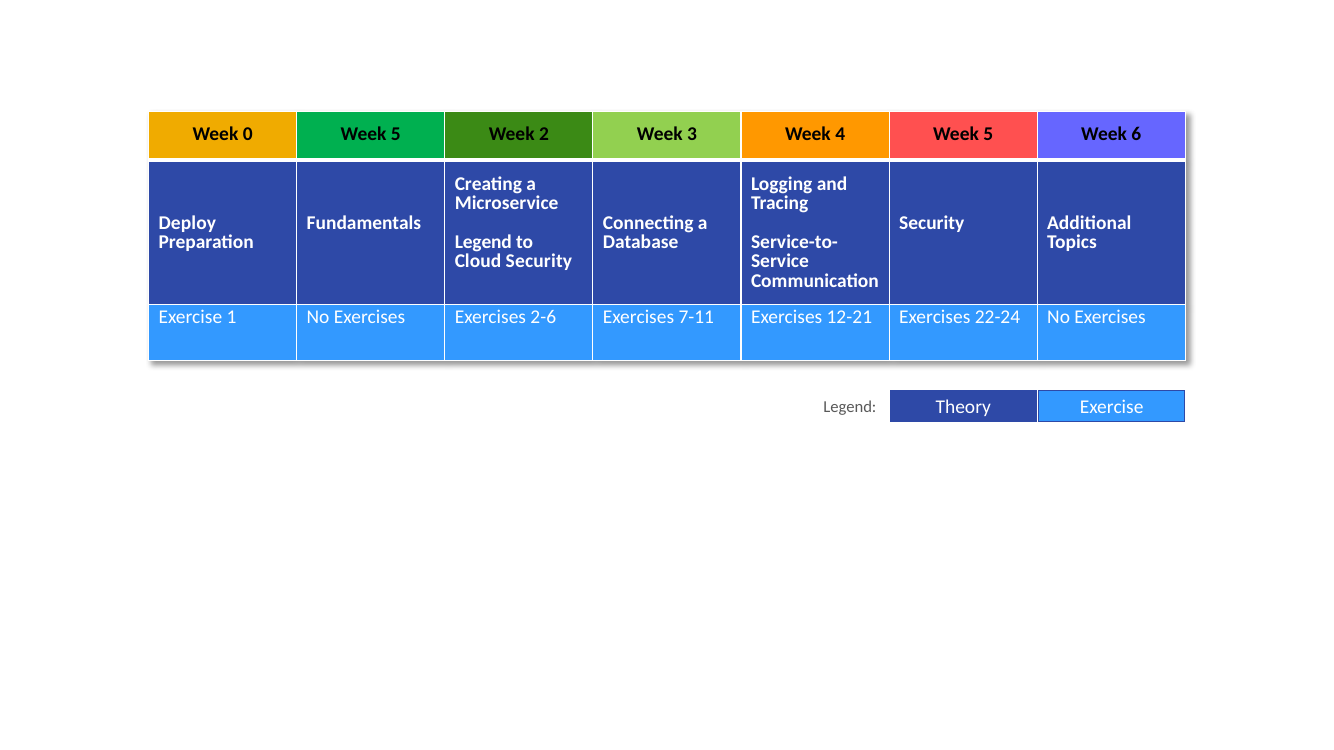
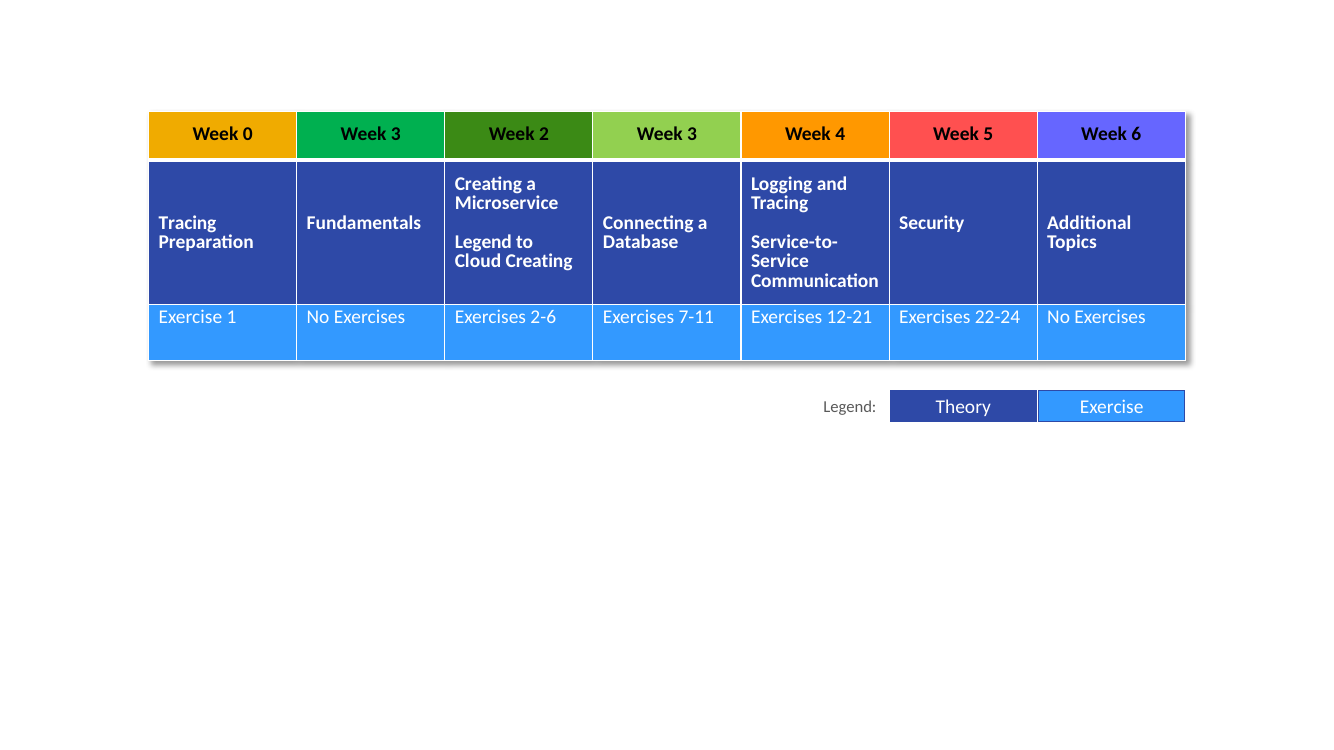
0 Week 5: 5 -> 3 (396, 134)
Deploy: Deploy -> Tracing (187, 223)
Cloud Security: Security -> Creating (539, 262)
